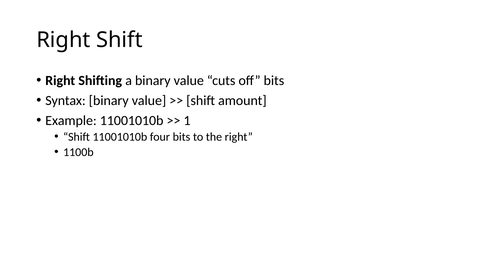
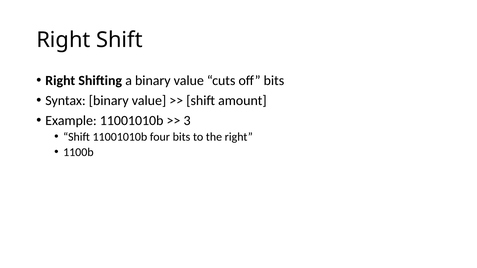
1: 1 -> 3 (187, 121)
